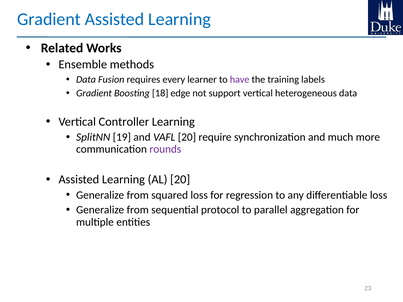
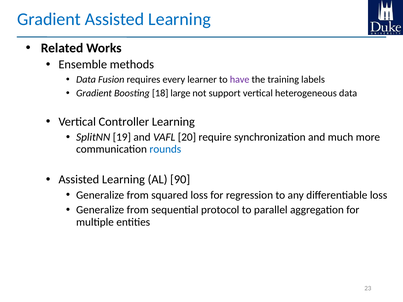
edge: edge -> large (180, 93)
rounds colour: purple -> blue (165, 149)
AL 20: 20 -> 90 (180, 180)
